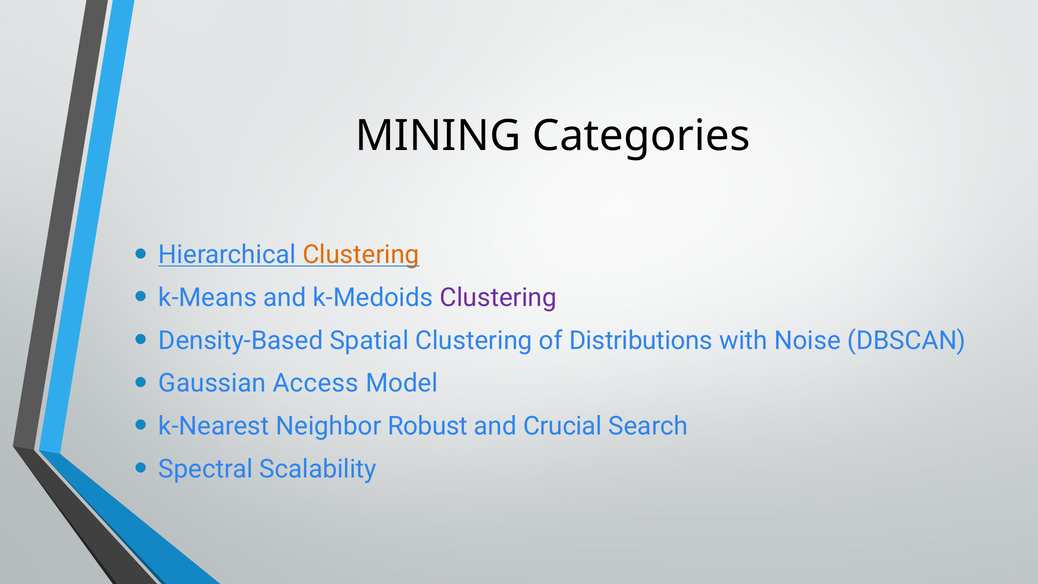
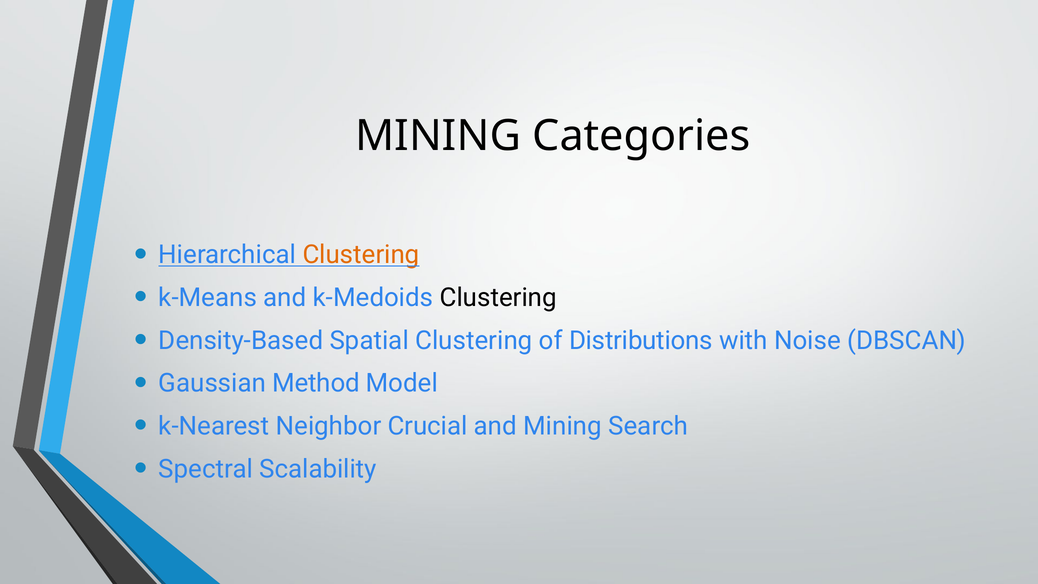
Clustering colour: purple -> black (498, 298)
Access: Access -> Method (316, 383)
Robust: Robust -> Crucial (428, 426)
and Crucial: Crucial -> Mining (563, 426)
